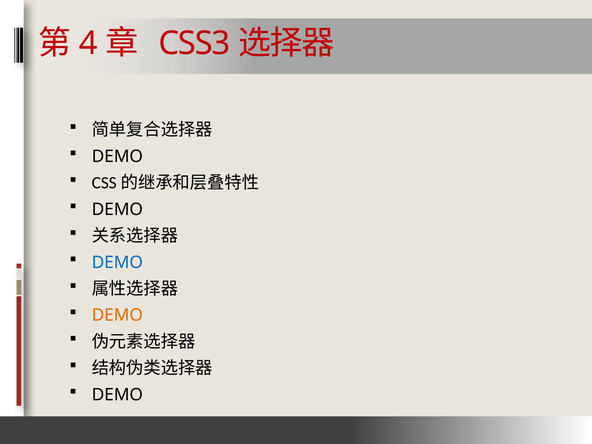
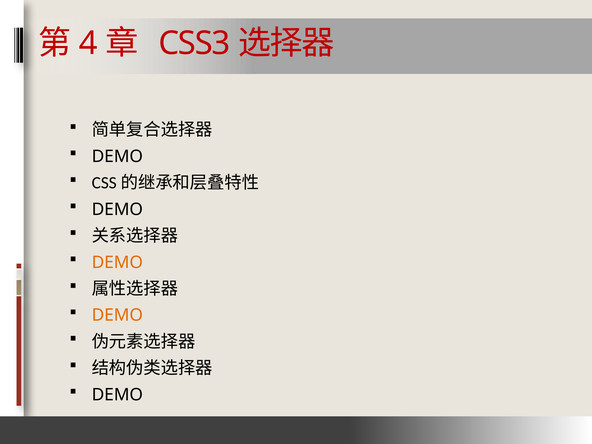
DEMO colour: blue -> orange (117, 262)
